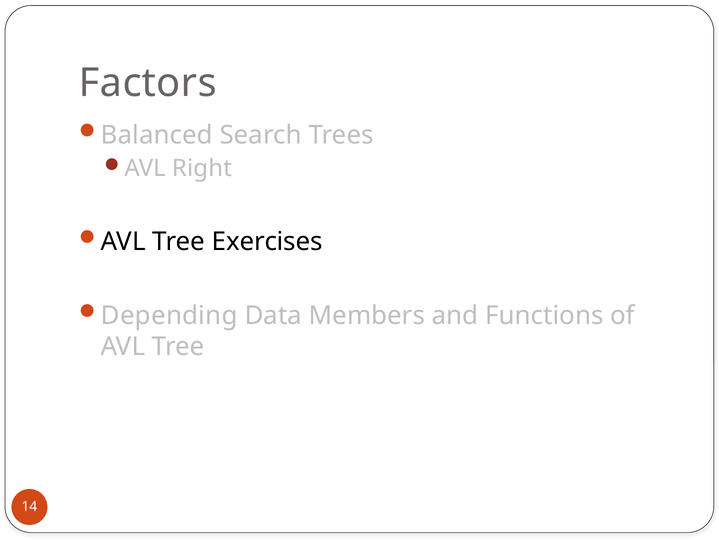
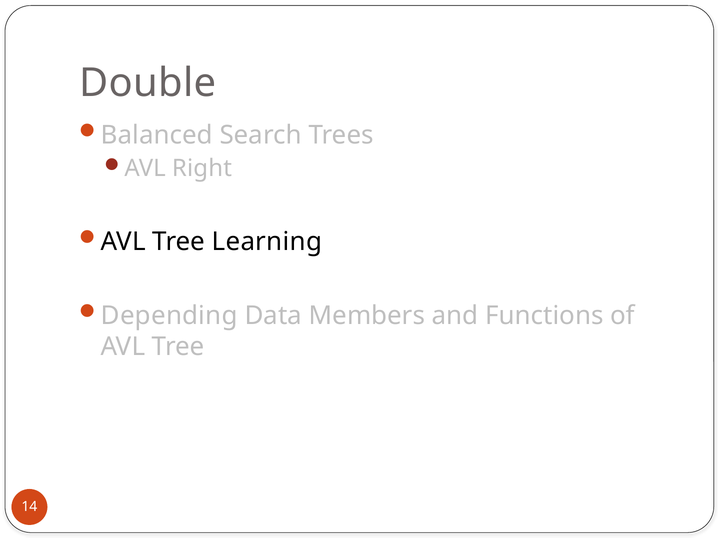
Factors: Factors -> Double (148, 83)
Exercises: Exercises -> Learning (267, 241)
